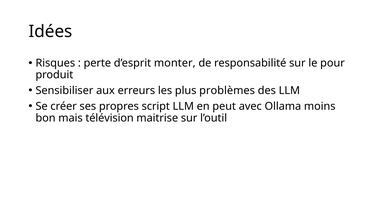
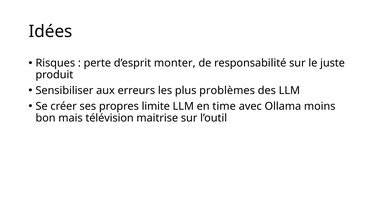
pour: pour -> juste (333, 63)
script: script -> limite (156, 106)
peut: peut -> time (224, 106)
